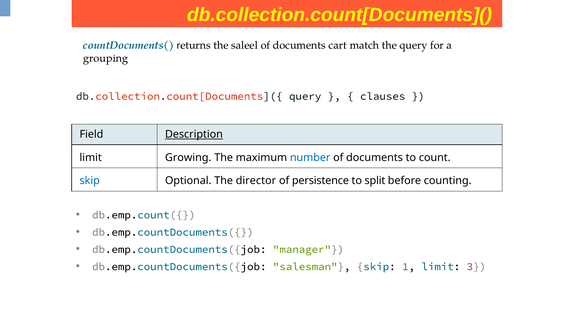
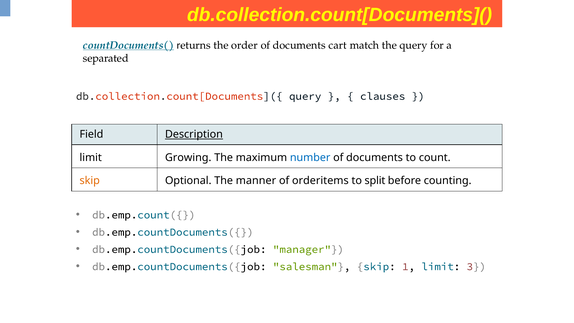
countDocuments( underline: none -> present (129, 45)
saleel: saleel -> order (245, 45)
grouping: grouping -> separated (106, 58)
skip colour: blue -> orange (90, 181)
director: director -> manner (256, 181)
persistence: persistence -> orderitems (320, 181)
